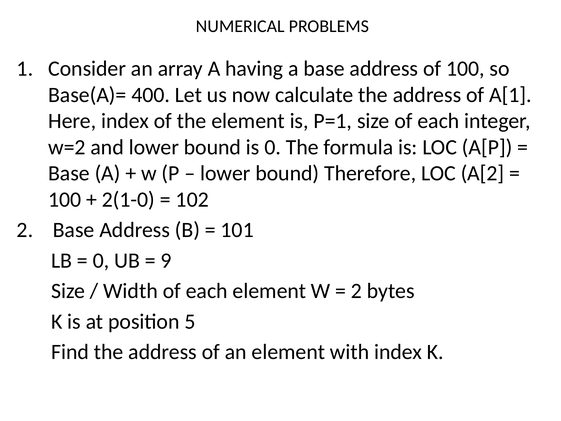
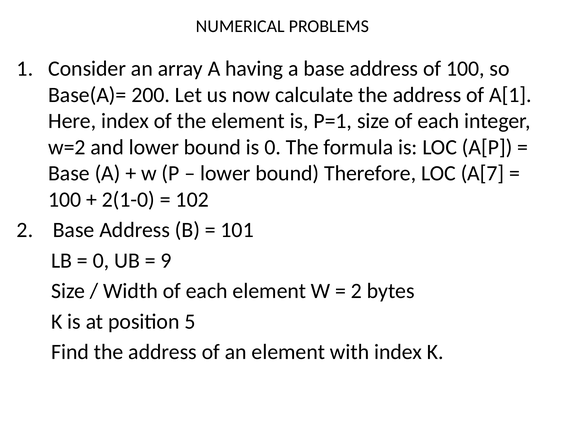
400: 400 -> 200 (151, 95)
A[2: A[2 -> A[7 (483, 173)
